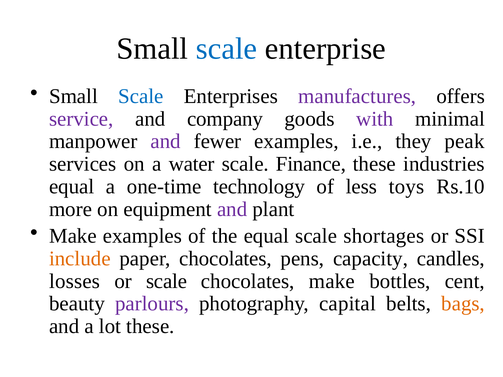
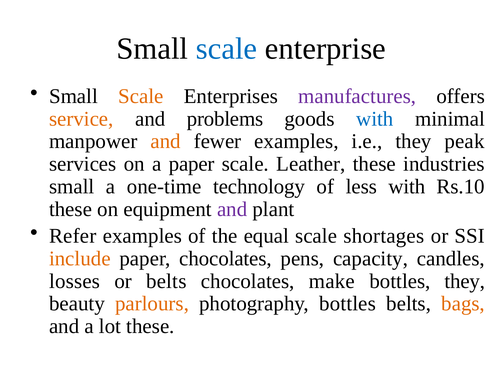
Scale colour: blue -> orange (141, 96)
service colour: purple -> orange (81, 119)
company: company -> problems (225, 119)
with colour: purple -> blue (375, 119)
and colour: purple -> orange (166, 141)
a water: water -> paper (192, 164)
Finance: Finance -> Leather (311, 164)
equal: equal -> small (72, 187)
less toys: toys -> with (407, 187)
more: more -> these (71, 209)
Make: Make -> Refer (73, 236)
or scale: scale -> belts (166, 281)
bottles cent: cent -> they (465, 281)
parlours colour: purple -> orange (152, 304)
photography capital: capital -> bottles (348, 304)
